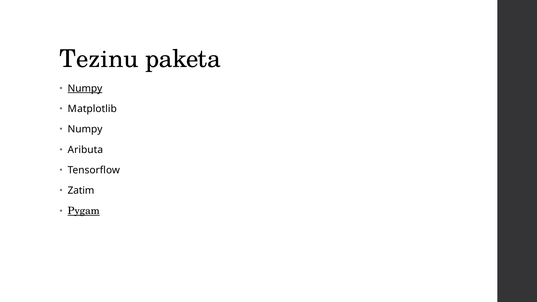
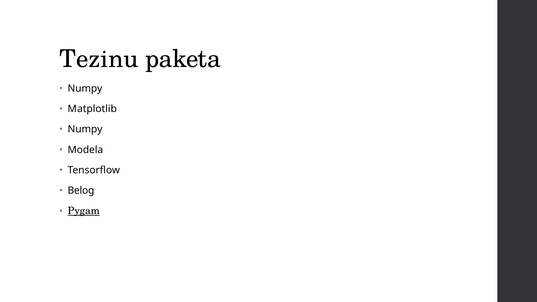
Numpy underline: present -> none (85, 88)
Aributa: Aributa -> Modela (85, 150)
Zatim: Zatim -> Belog (81, 191)
